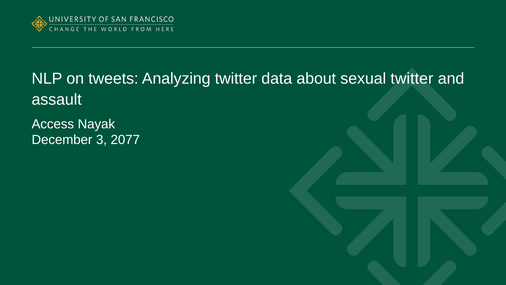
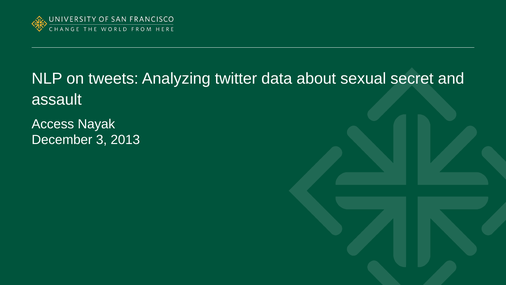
sexual twitter: twitter -> secret (412, 78)
2077: 2077 -> 2013 (125, 140)
